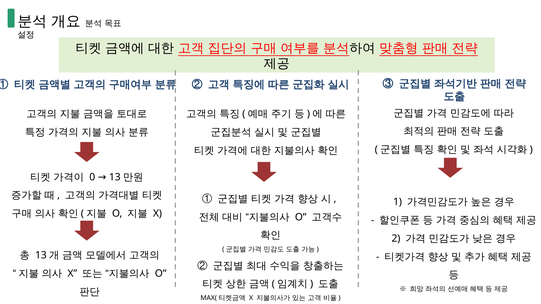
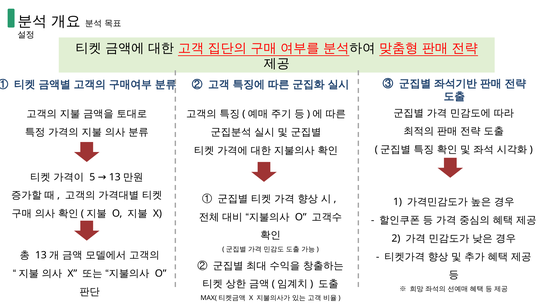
0: 0 -> 5 (92, 177)
